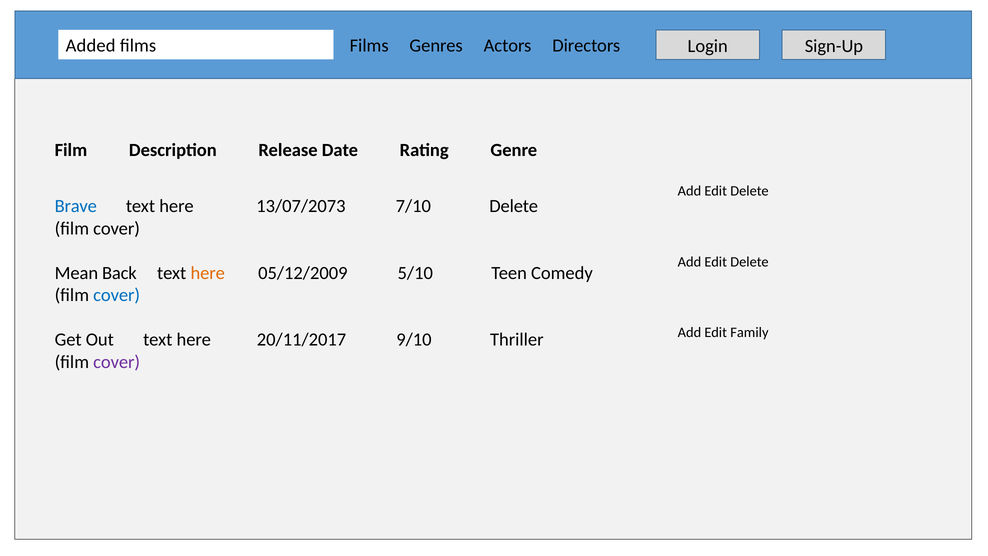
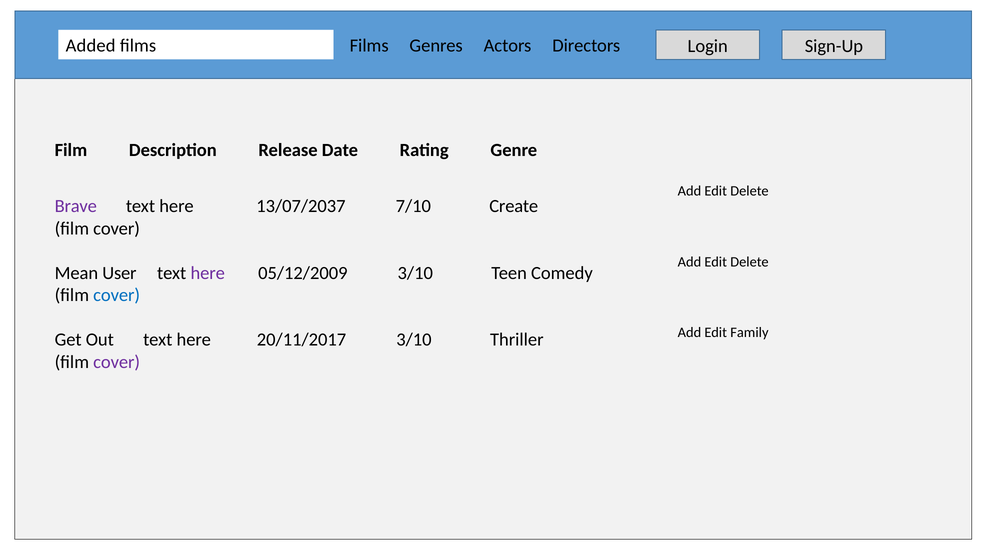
Brave colour: blue -> purple (76, 206)
13/07/2073: 13/07/2073 -> 13/07/2037 (301, 206)
7/10 Delete: Delete -> Create (514, 206)
Back: Back -> User (119, 273)
here colour: orange -> purple (208, 273)
05/12/2009 5/10: 5/10 -> 3/10 (415, 273)
20/11/2017 9/10: 9/10 -> 3/10 (414, 340)
